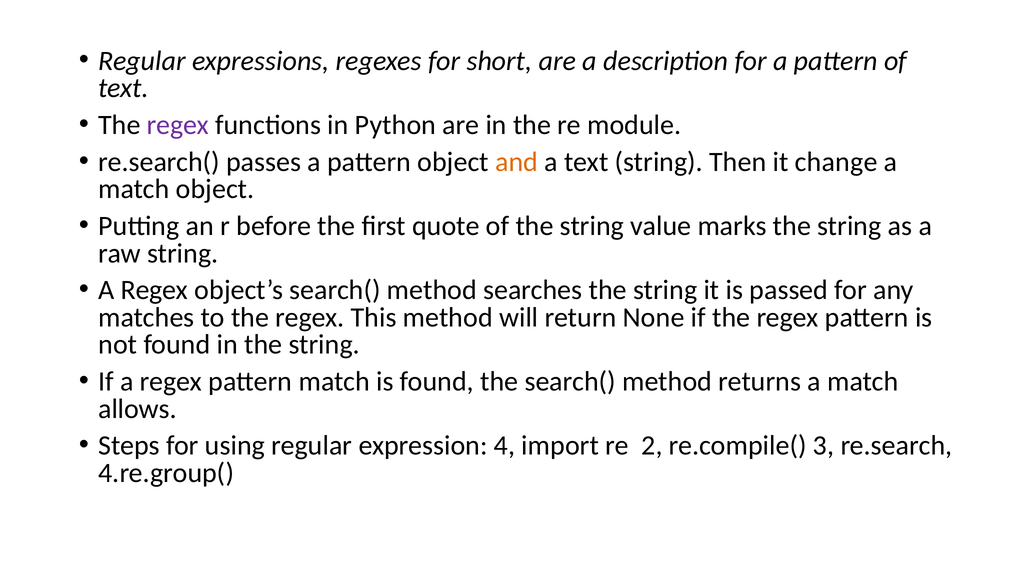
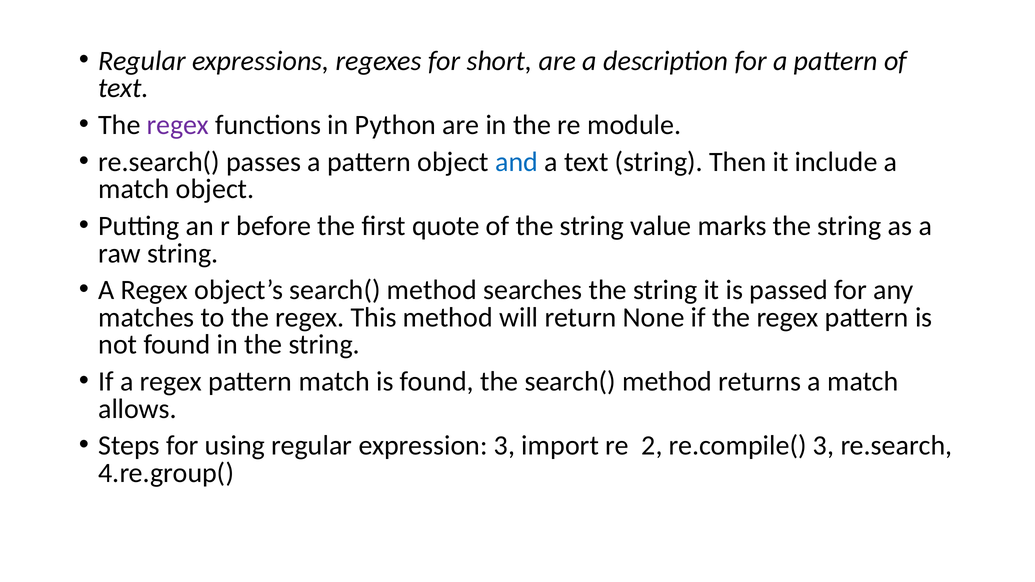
and colour: orange -> blue (517, 162)
change: change -> include (836, 162)
expression 4: 4 -> 3 (505, 446)
